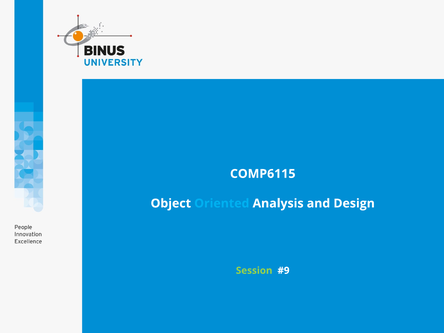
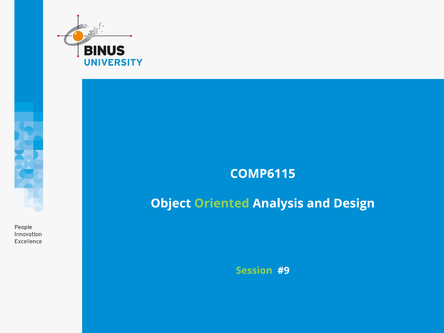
Oriented colour: light blue -> light green (222, 203)
